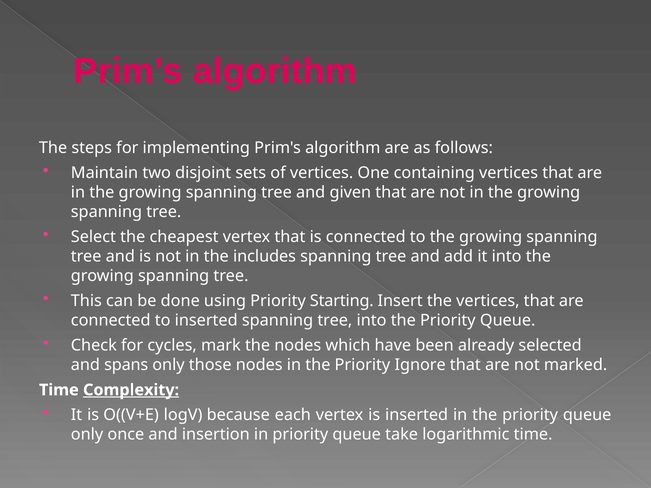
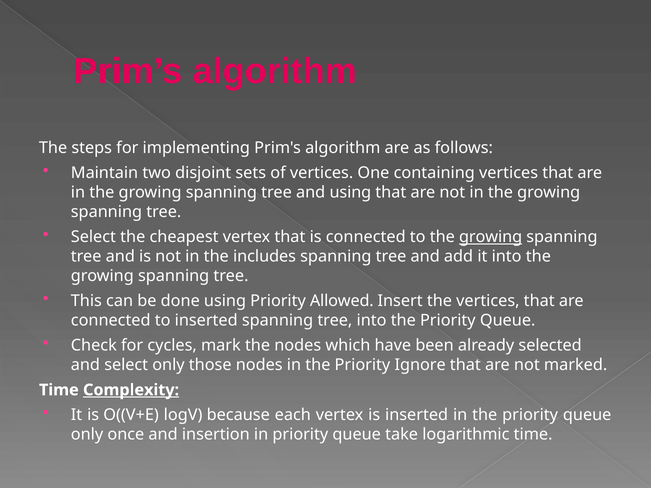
and given: given -> using (350, 193)
growing underline: none -> present (491, 237)
Starting: Starting -> Allowed (342, 301)
and spans: spans -> select (126, 365)
